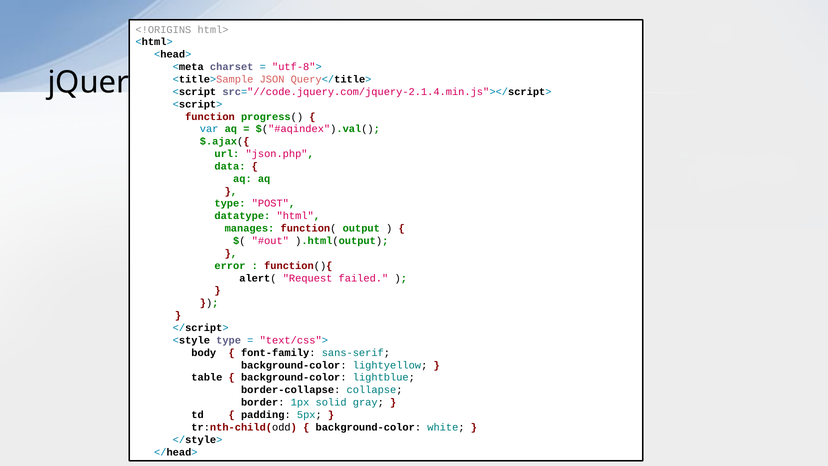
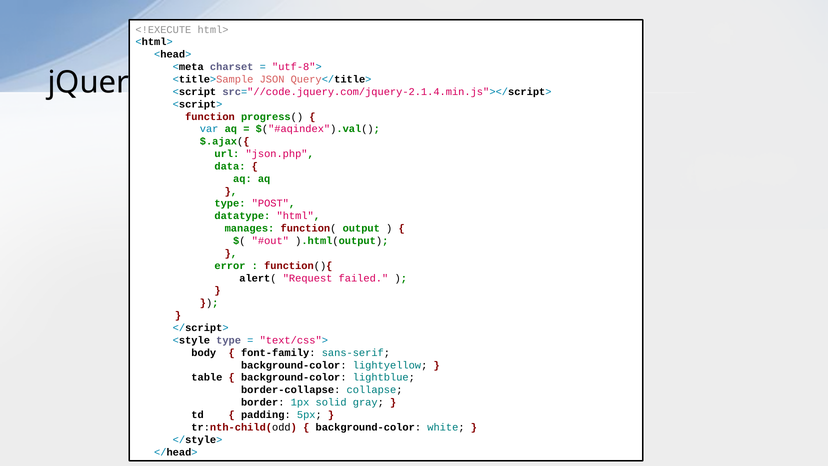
<!ORIGINS: <!ORIGINS -> <!EXECUTE (163, 30)
